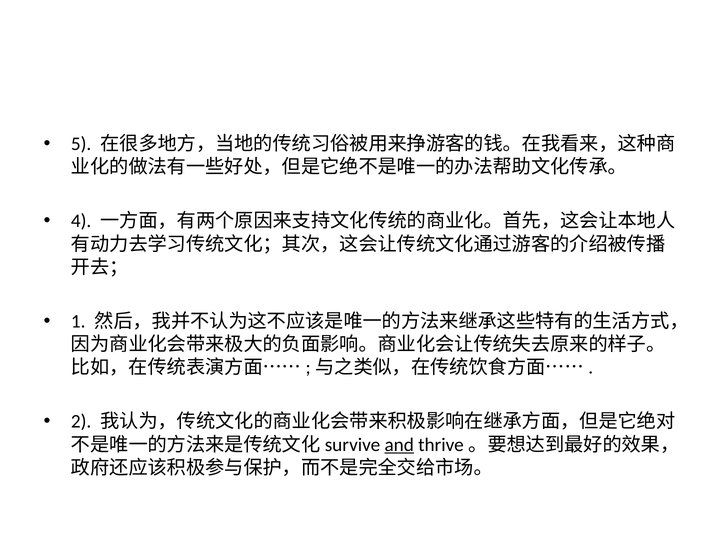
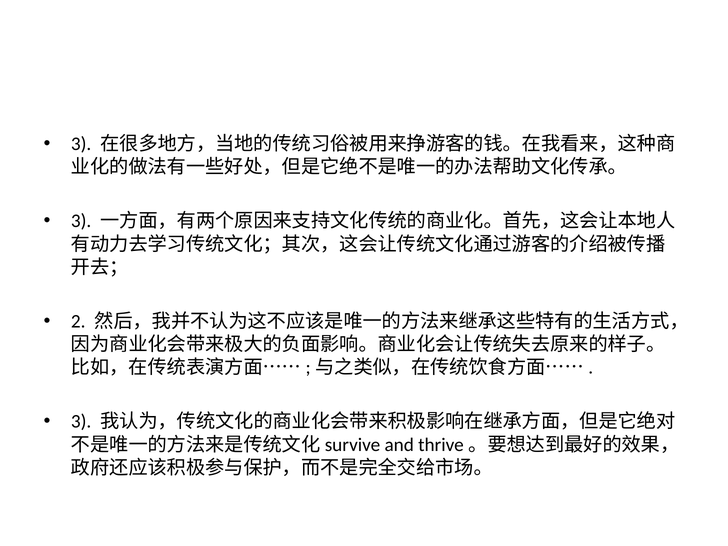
5: 5 -> 3 (81, 144)
4: 4 -> 3 (81, 221)
1: 1 -> 2 (78, 321)
2: 2 -> 3 (81, 422)
and underline: present -> none (399, 445)
